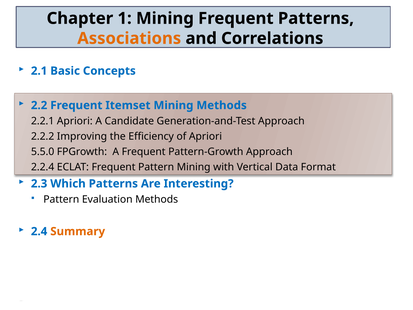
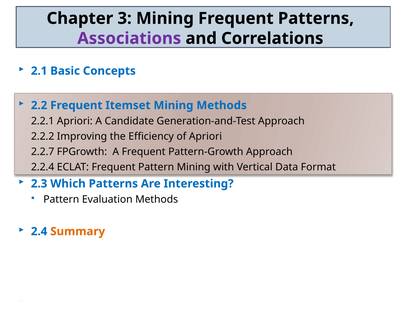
1: 1 -> 3 (125, 18)
Associations colour: orange -> purple (129, 38)
5.5.0: 5.5.0 -> 2.2.7 (43, 152)
